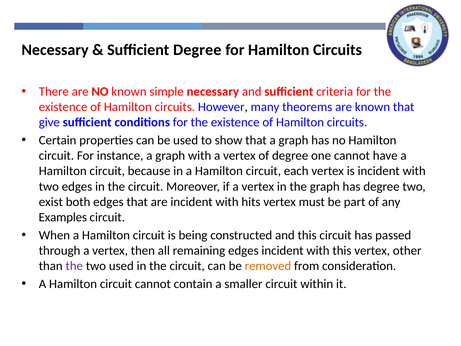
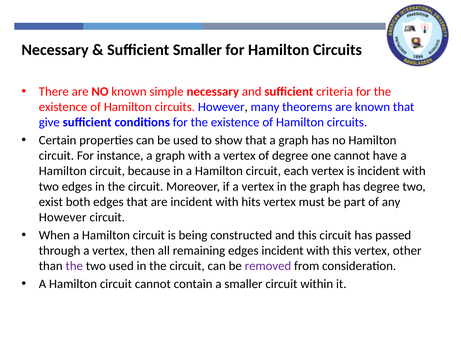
Sufficient Degree: Degree -> Smaller (197, 50)
Examples: Examples -> However (63, 217)
removed colour: orange -> purple (268, 266)
